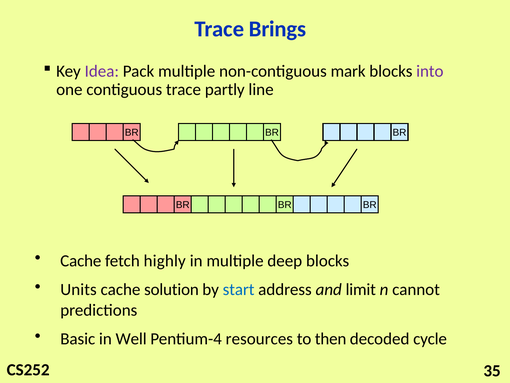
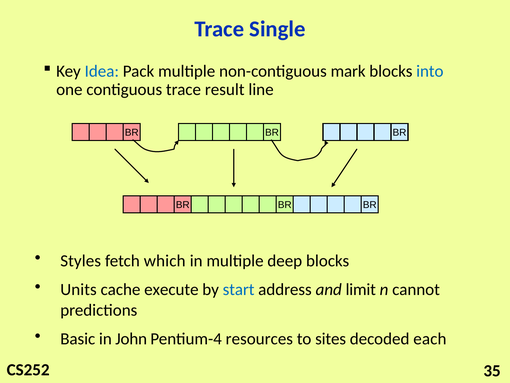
Brings: Brings -> Single (277, 29)
Idea colour: purple -> blue (102, 71)
into colour: purple -> blue (430, 71)
partly: partly -> result (225, 90)
Cache: Cache -> Styles (81, 260)
highly: highly -> which (165, 260)
solution: solution -> execute (171, 289)
Well: Well -> John (131, 339)
then: then -> sites (331, 339)
cycle: cycle -> each (430, 339)
